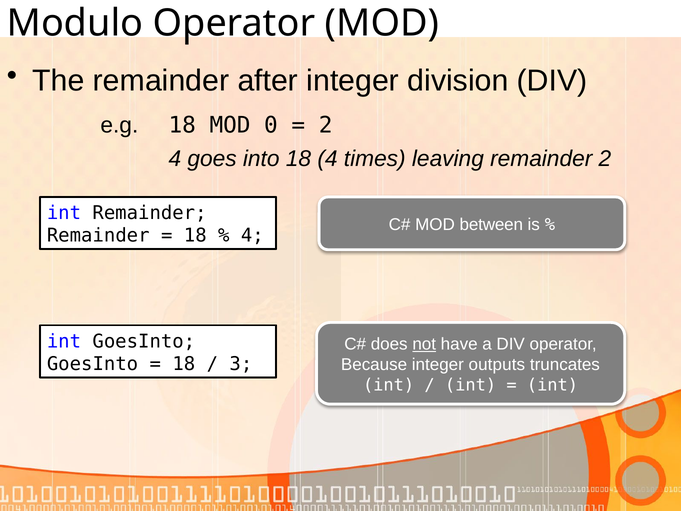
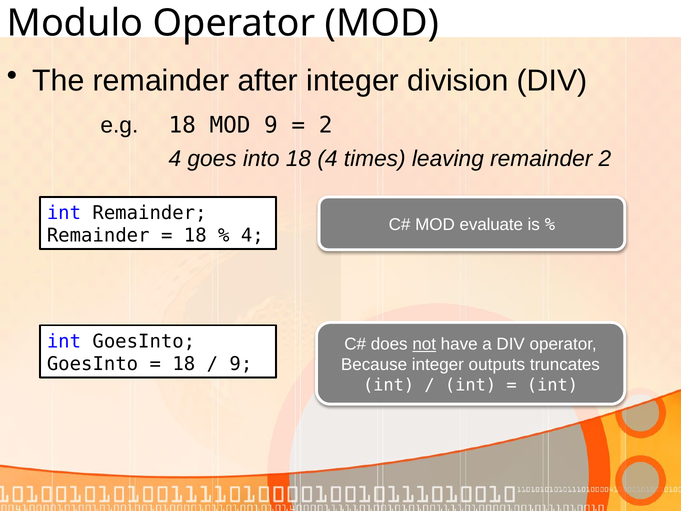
MOD 0: 0 -> 9 (271, 125)
between: between -> evaluate (491, 224)
3: 3 -> 9 (241, 364)
